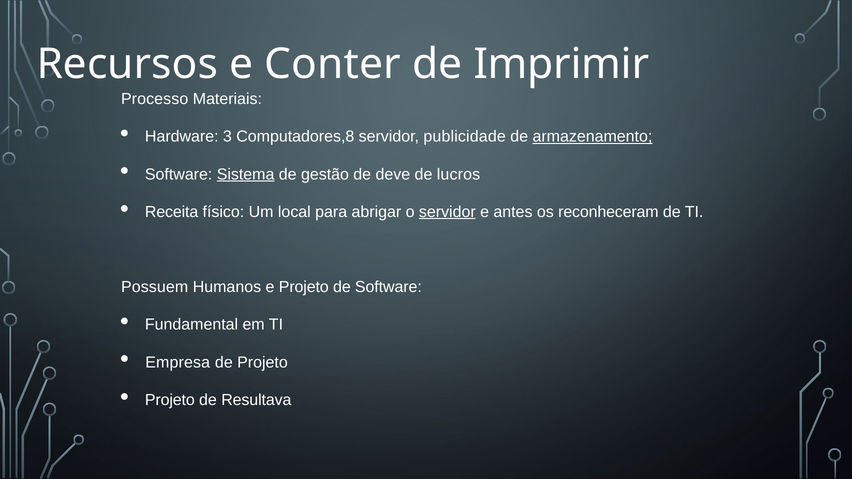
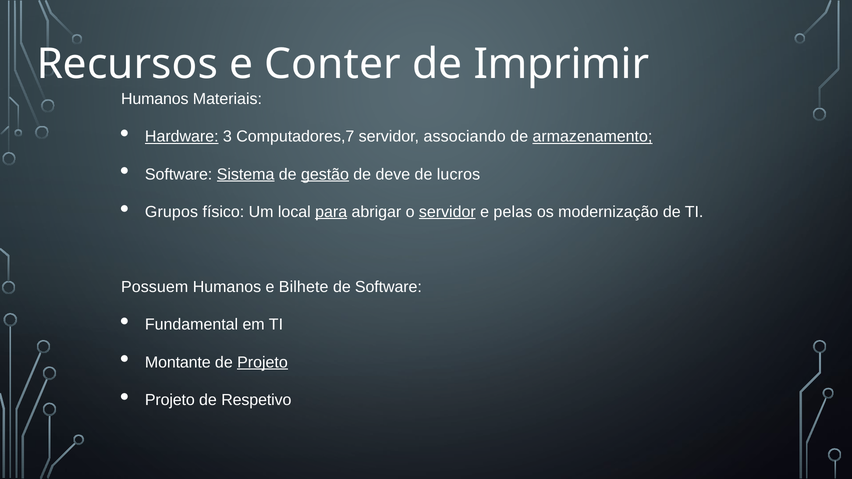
Processo: Processo -> Humanos (155, 99)
Hardware underline: none -> present (182, 137)
Computadores,8: Computadores,8 -> Computadores,7 (295, 137)
publicidade: publicidade -> associando (465, 137)
gestão underline: none -> present (325, 174)
Receita: Receita -> Grupos (171, 212)
para underline: none -> present (331, 212)
antes: antes -> pelas (513, 212)
reconheceram: reconheceram -> modernização (608, 212)
e Projeto: Projeto -> Bilhete (304, 287)
Empresa: Empresa -> Montante (178, 363)
Projeto underline: none -> present (262, 363)
Resultava: Resultava -> Respetivo (256, 400)
